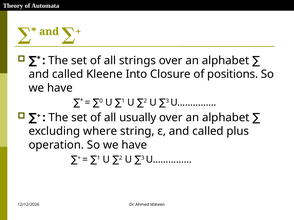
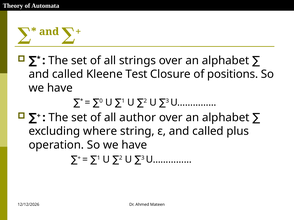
Into: Into -> Test (136, 74)
usually: usually -> author (138, 118)
